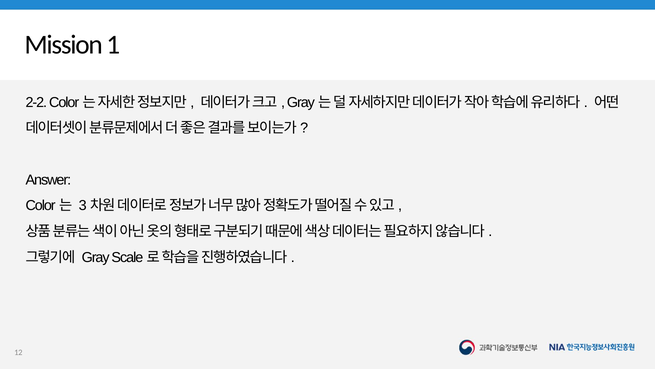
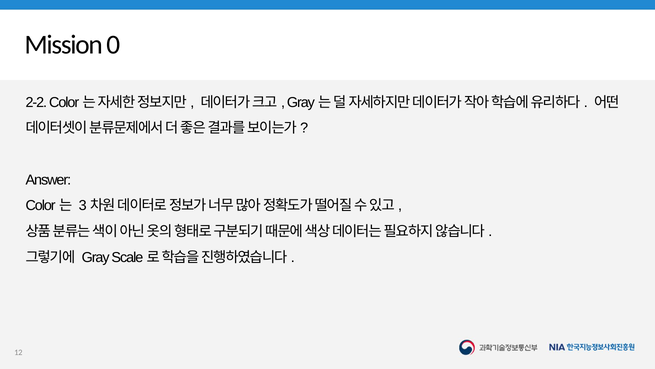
1: 1 -> 0 (113, 45)
